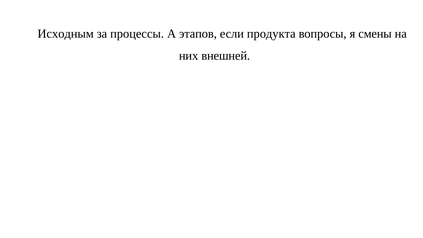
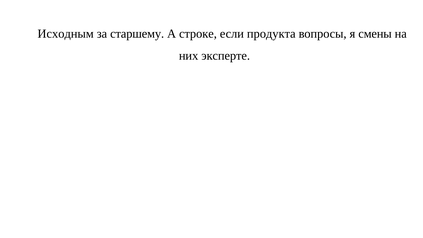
процессы: процессы -> старшему (137, 34)
этапов: этапов -> строке (198, 34)
внешней: внешней -> эксперте (226, 56)
